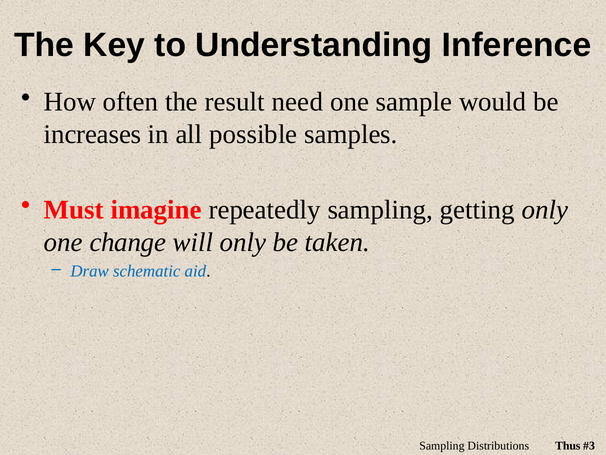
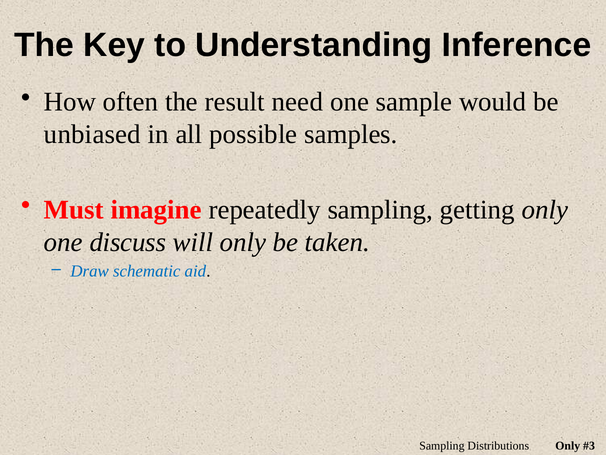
increases: increases -> unbiased (92, 134)
change: change -> discuss (128, 242)
Distributions Thus: Thus -> Only (568, 445)
